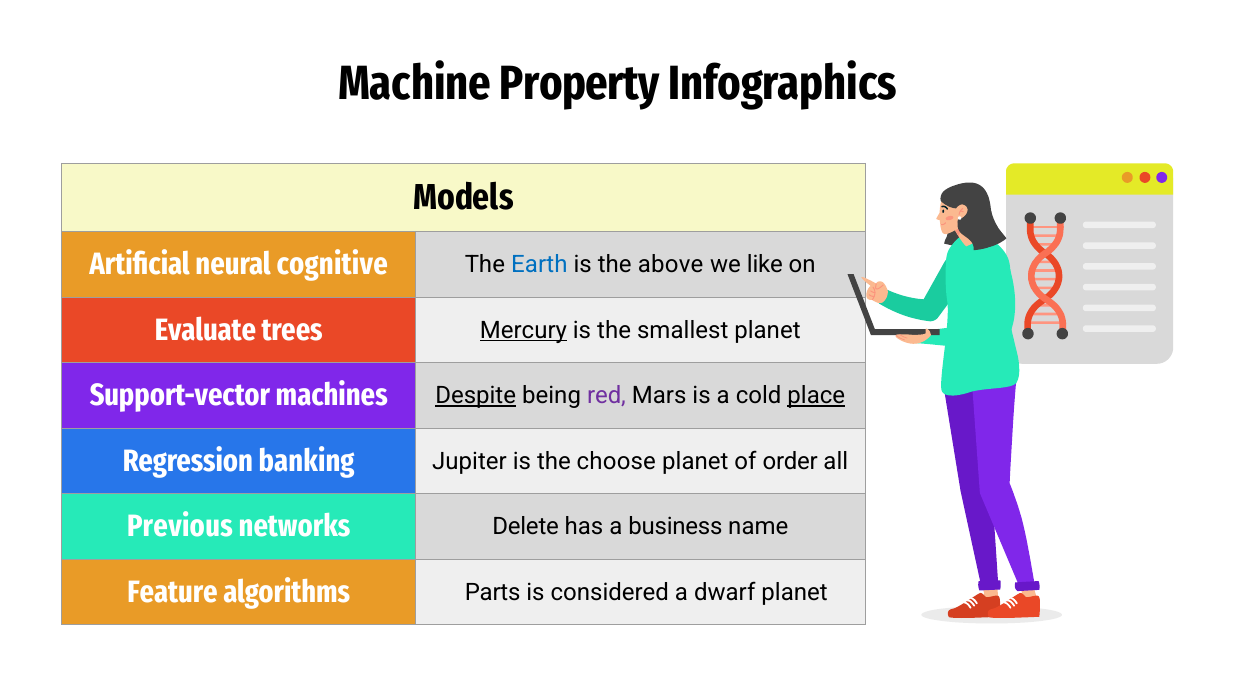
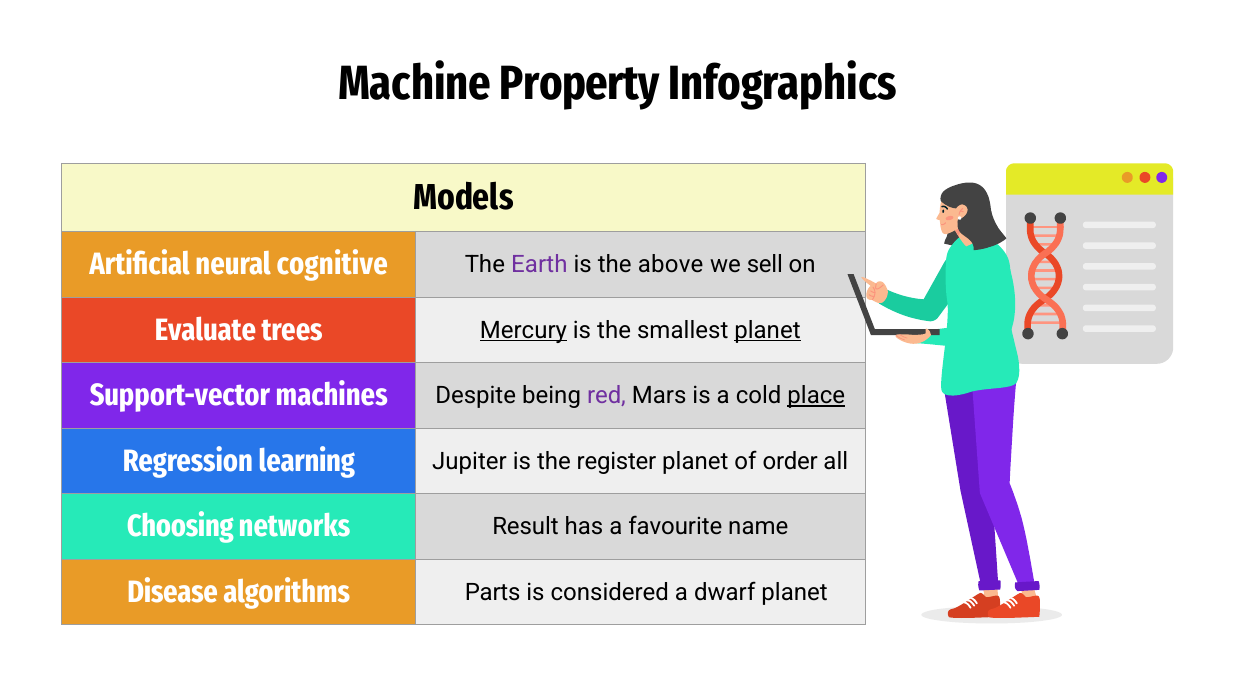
Earth colour: blue -> purple (539, 264)
like: like -> sell (765, 264)
planet underline: none -> present (767, 330)
Despite underline: present -> none (476, 396)
banking: banking -> learning (307, 461)
choose: choose -> register (617, 461)
Previous: Previous -> Choosing (180, 526)
Delete: Delete -> Result (526, 527)
business: business -> favourite (675, 527)
Feature: Feature -> Disease (173, 592)
